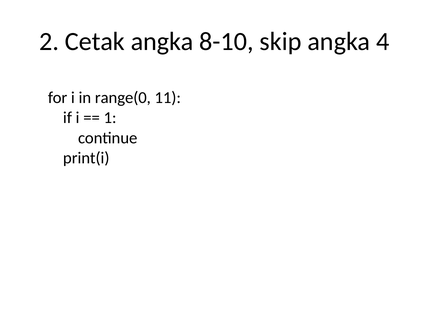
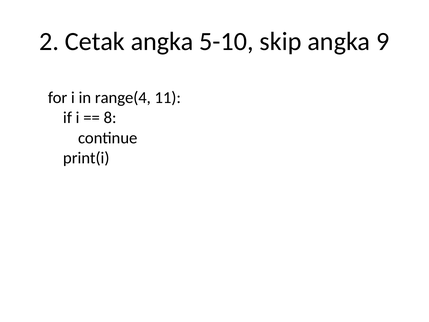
8-10: 8-10 -> 5-10 (226, 42)
4: 4 -> 9 (383, 42)
range(0: range(0 -> range(4 (123, 98)
1: 1 -> 8 (110, 118)
